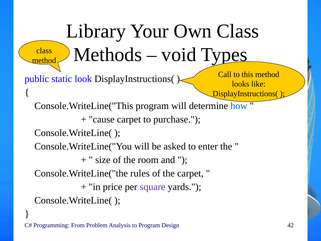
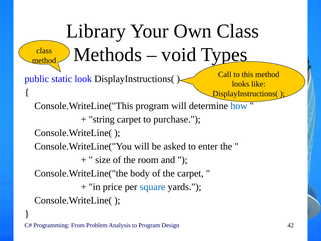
cause: cause -> string (102, 119)
rules: rules -> body (140, 173)
square colour: purple -> blue (153, 187)
